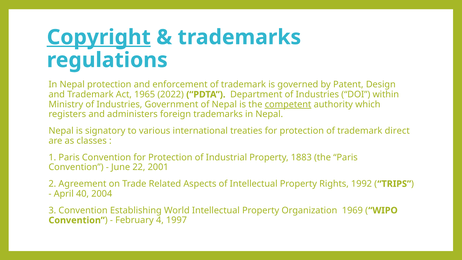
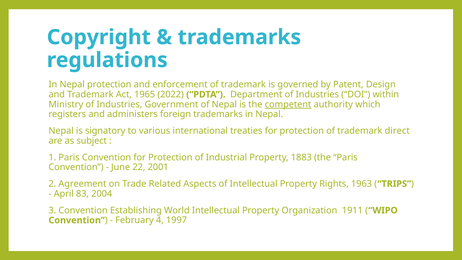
Copyright underline: present -> none (99, 37)
classes: classes -> subject (92, 141)
1992: 1992 -> 1963 (362, 184)
40: 40 -> 83 (82, 194)
1969: 1969 -> 1911 (352, 210)
